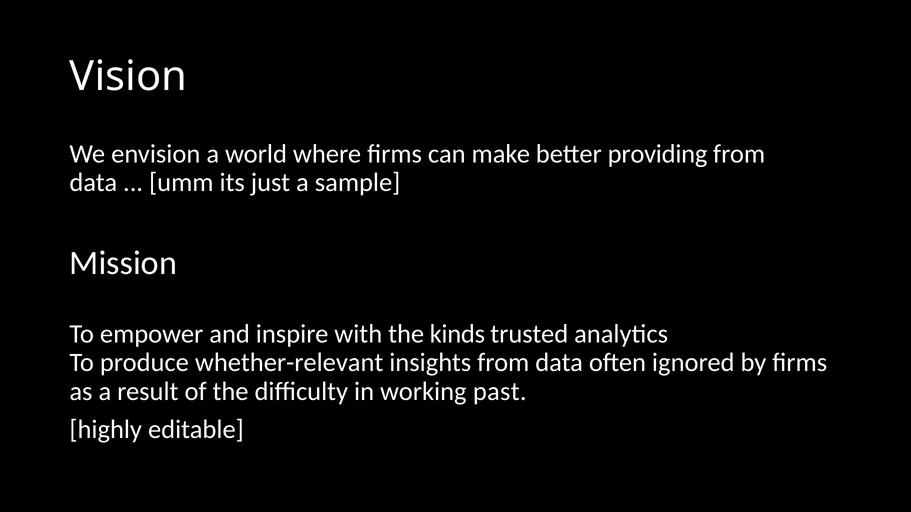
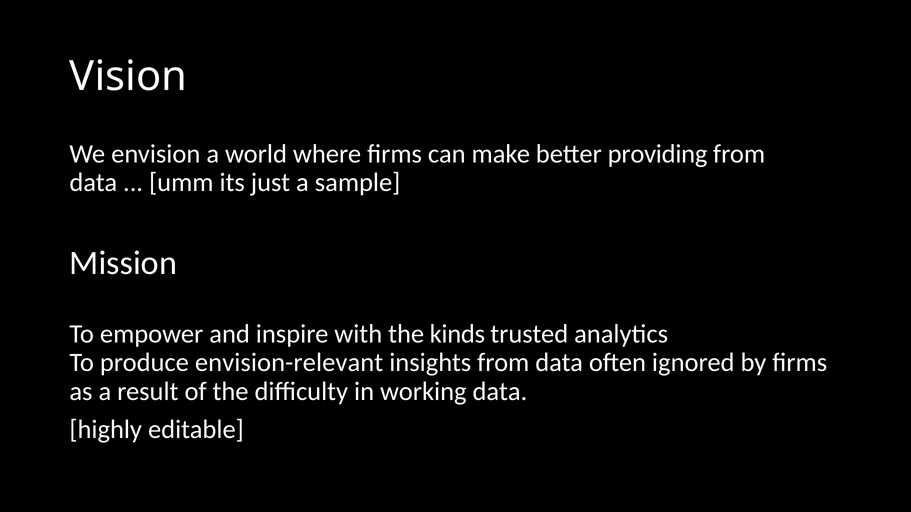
whether-relevant: whether-relevant -> envision-relevant (289, 363)
working past: past -> data (500, 392)
